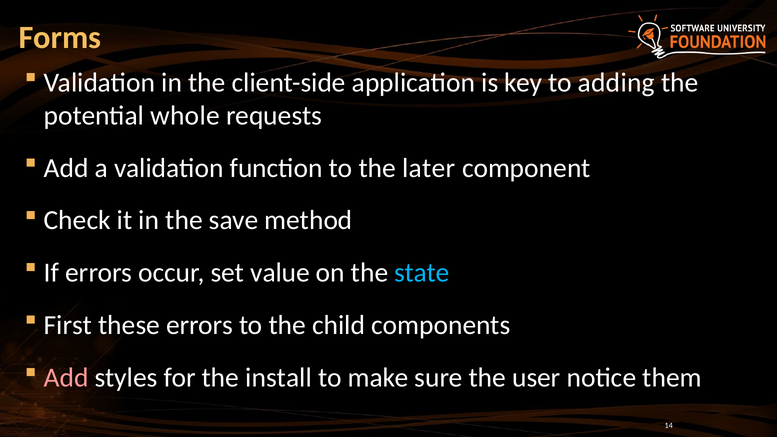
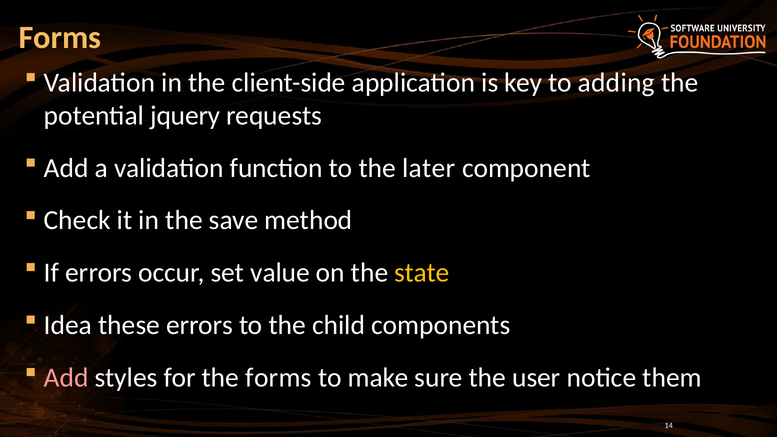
whole: whole -> jquery (185, 116)
state colour: light blue -> yellow (422, 273)
First: First -> Idea (68, 325)
the install: install -> forms (279, 378)
